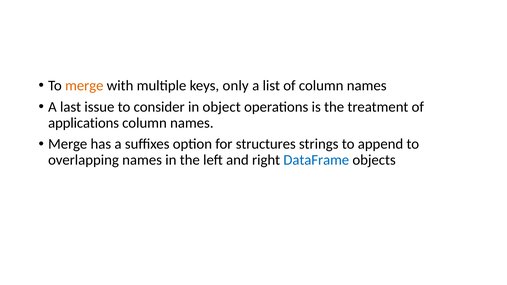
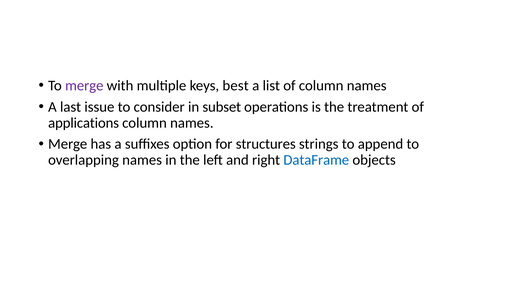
merge colour: orange -> purple (84, 86)
only: only -> best (236, 86)
object: object -> subset (222, 107)
